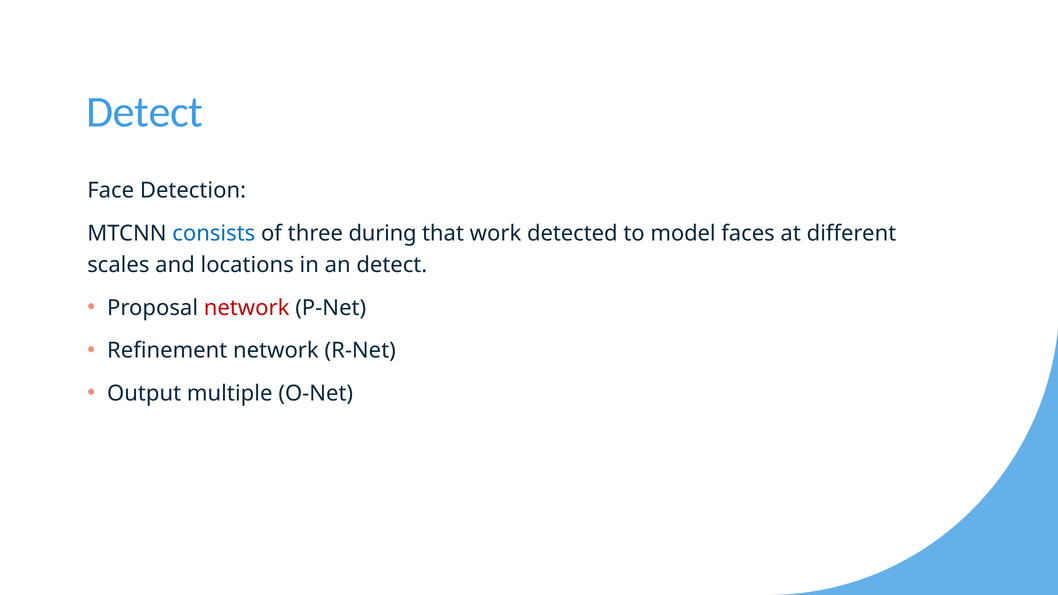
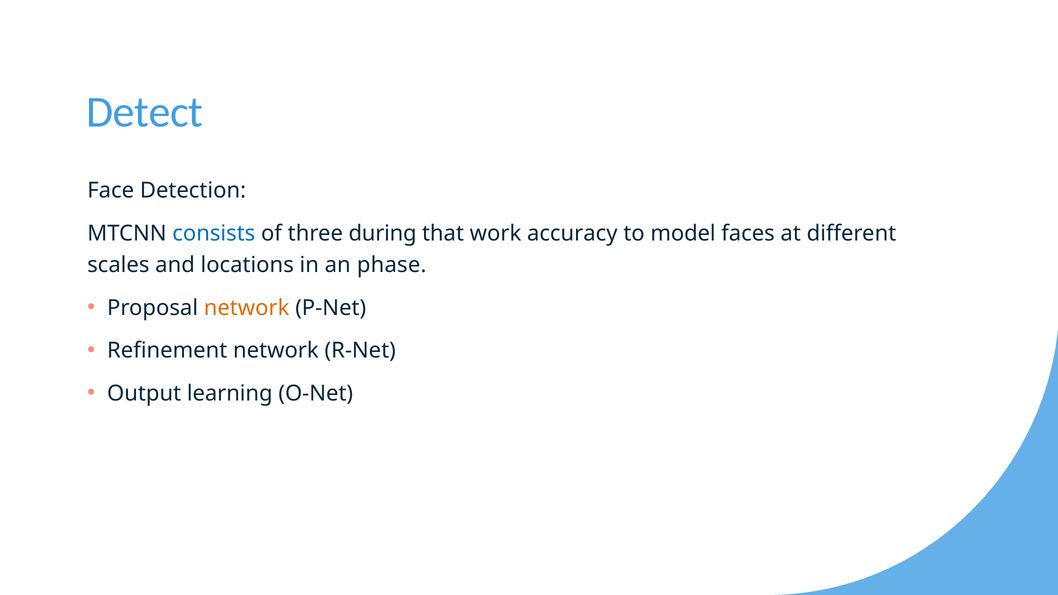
detected: detected -> accuracy (572, 233)
an detect: detect -> phase (392, 265)
network colour: red -> orange (247, 308)
multiple: multiple -> learning (230, 393)
